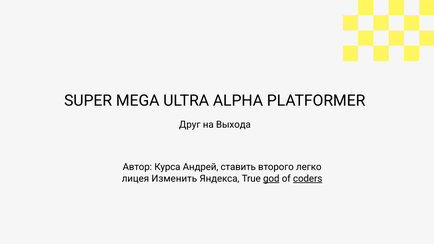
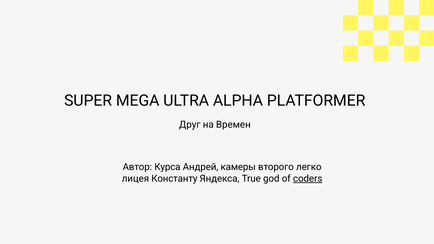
Выхода: Выхода -> Времен (233, 125)
ставить: ставить -> камеры (238, 167)
Изменить: Изменить -> Константу (174, 179)
god underline: present -> none (271, 179)
